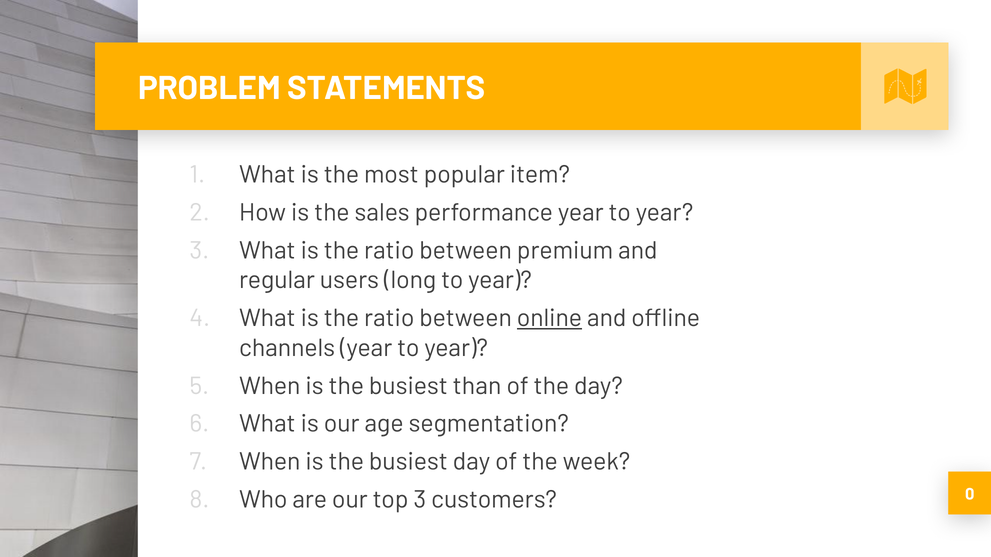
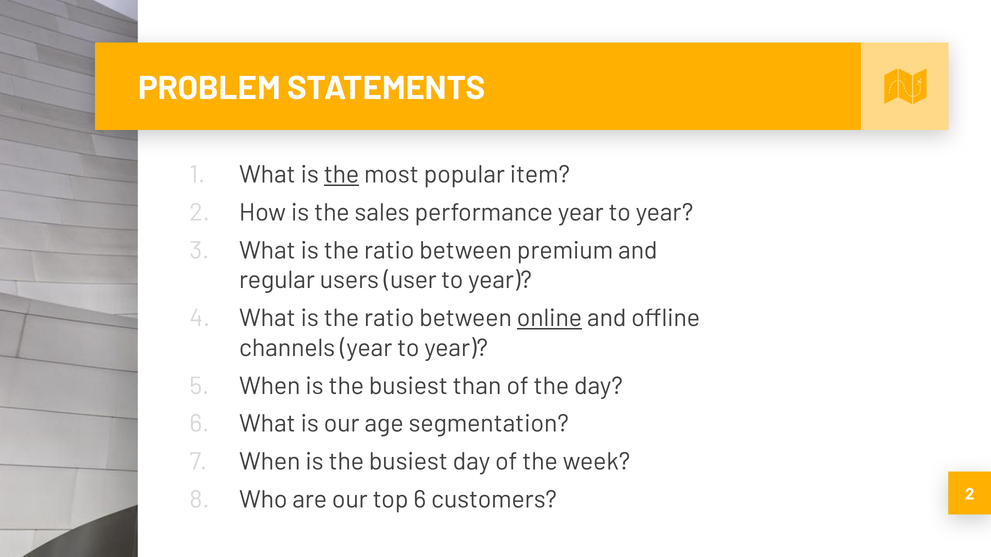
the underline: none -> present (341, 175)
long: long -> user (410, 280)
top 3: 3 -> 6 (420, 500)
customers 0: 0 -> 2 (970, 495)
